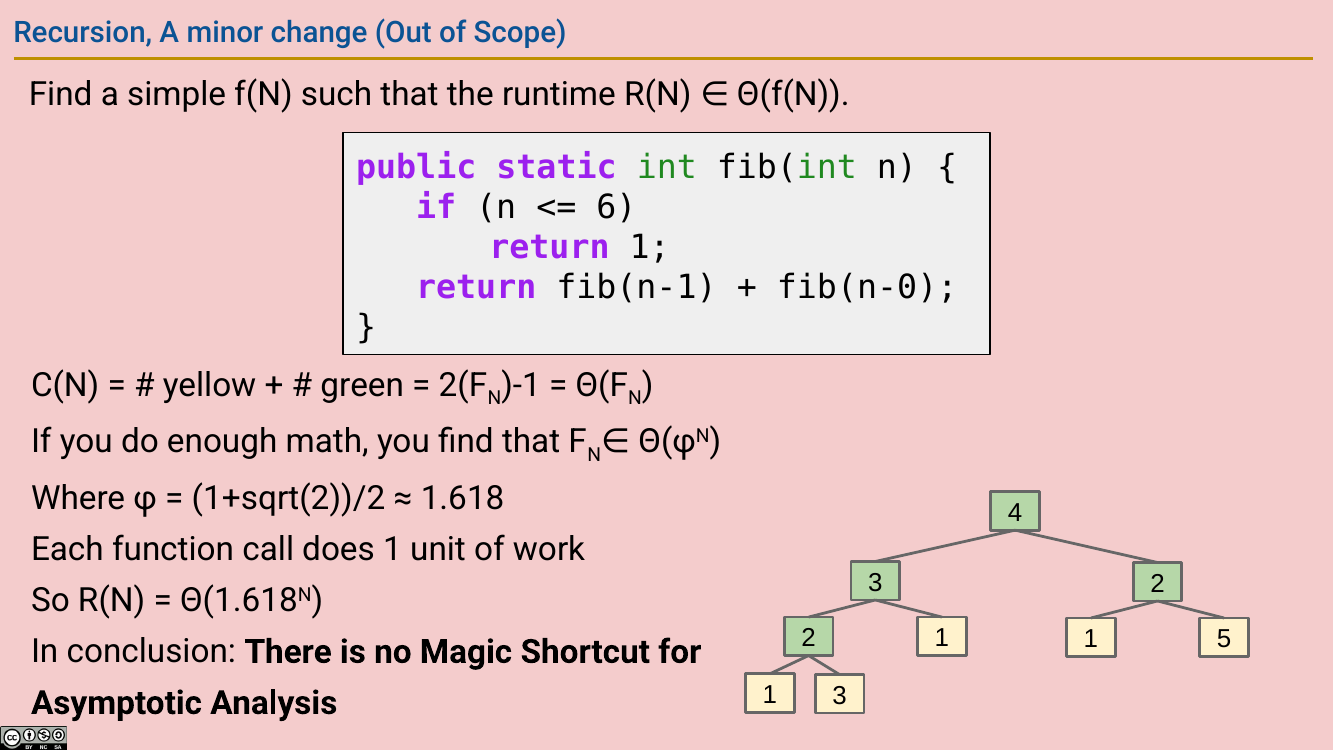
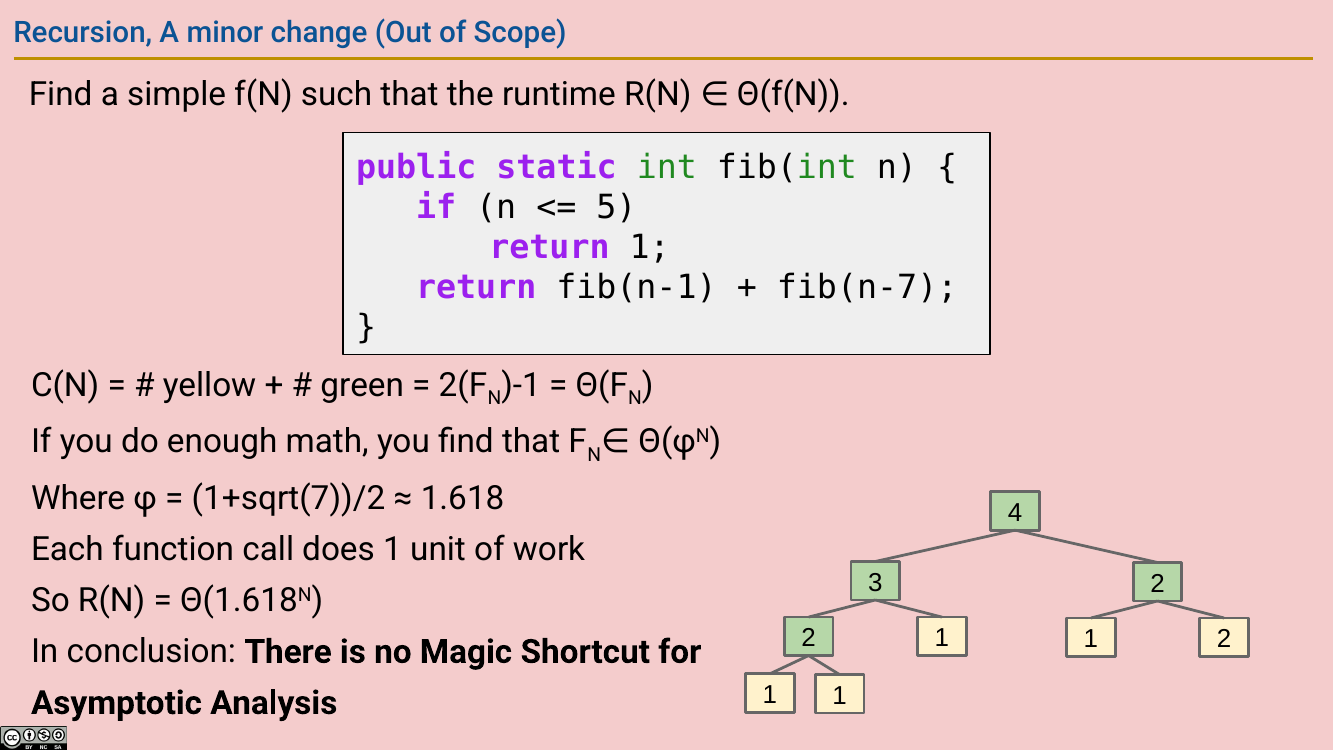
6: 6 -> 5 (617, 208)
fib(n-0: fib(n-0 -> fib(n-7 (867, 288)
1+sqrt(2))/2: 1+sqrt(2))/2 -> 1+sqrt(7))/2 (288, 498)
1 5: 5 -> 2 (1224, 639)
3: 3 -> 1 (840, 696)
